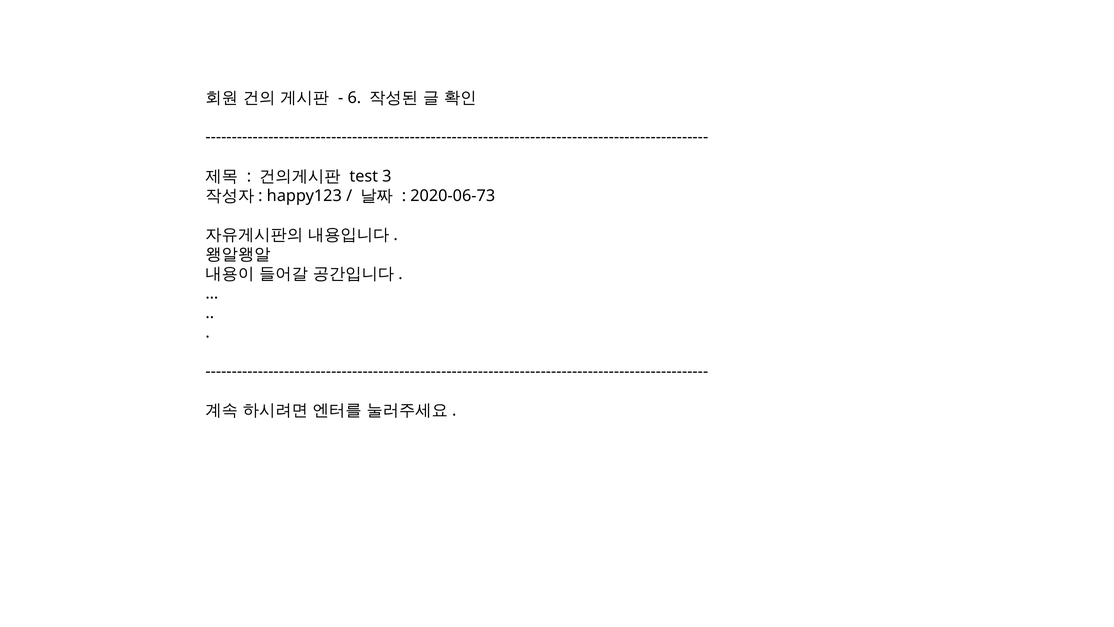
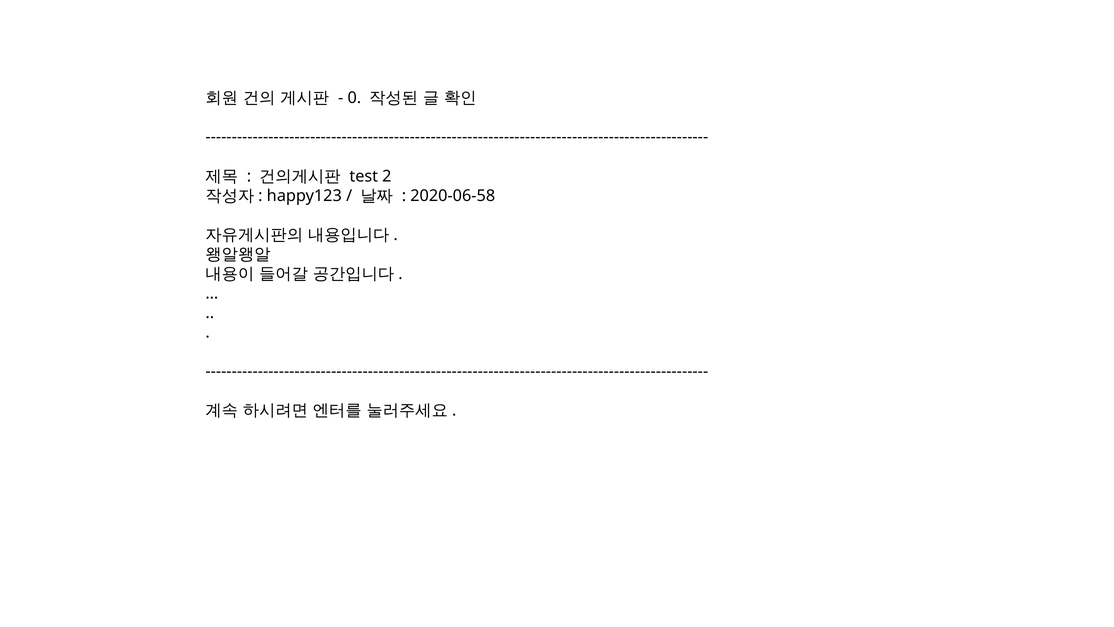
6: 6 -> 0 (354, 98)
3: 3 -> 2 (387, 176)
2020-06-73: 2020-06-73 -> 2020-06-58 (453, 196)
